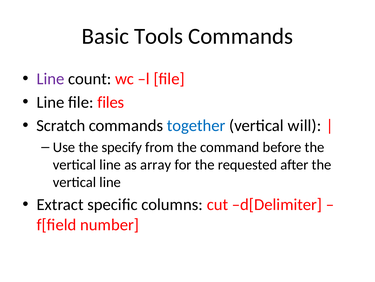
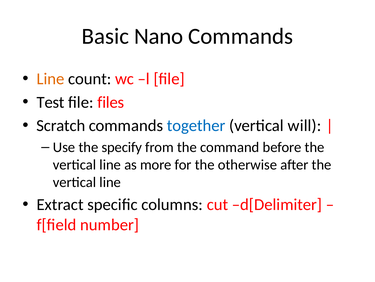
Tools: Tools -> Nano (159, 36)
Line colour: purple -> orange (50, 79)
Line: Line -> Test (51, 102)
array: array -> more (156, 164)
requested: requested -> otherwise (247, 164)
